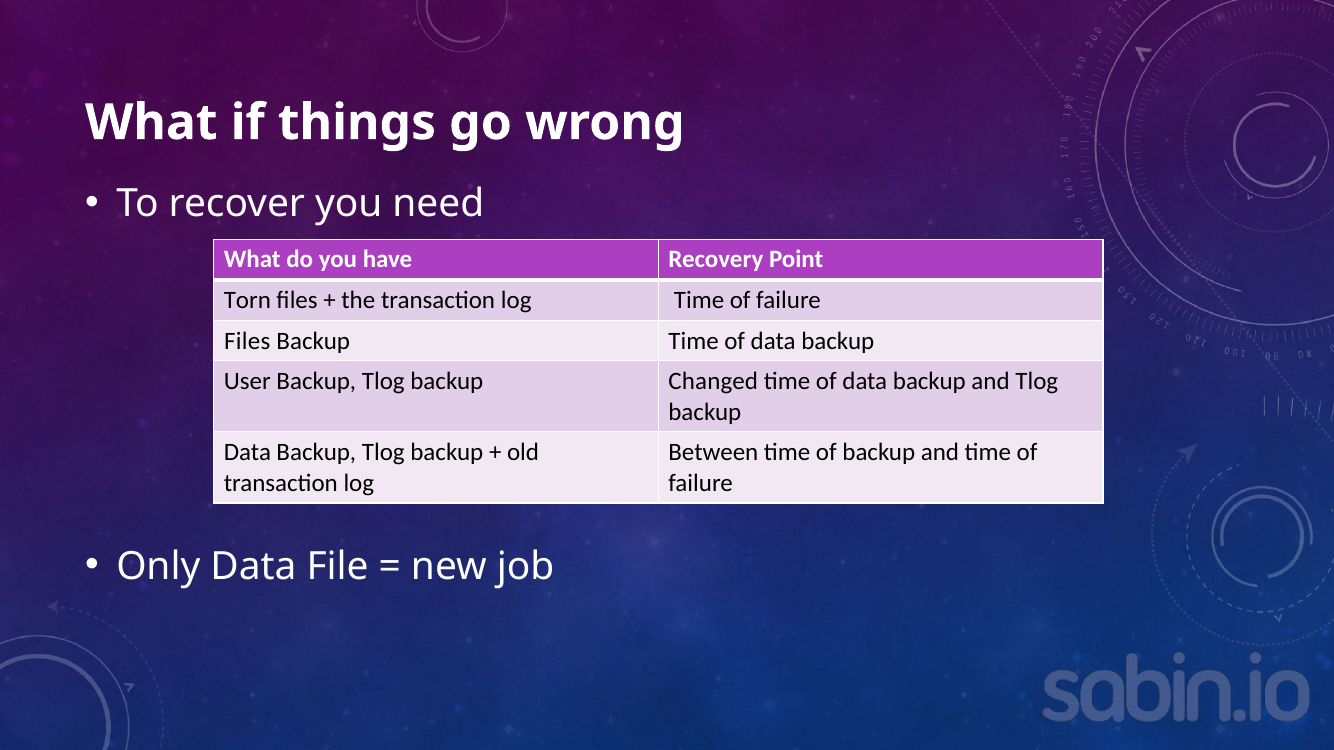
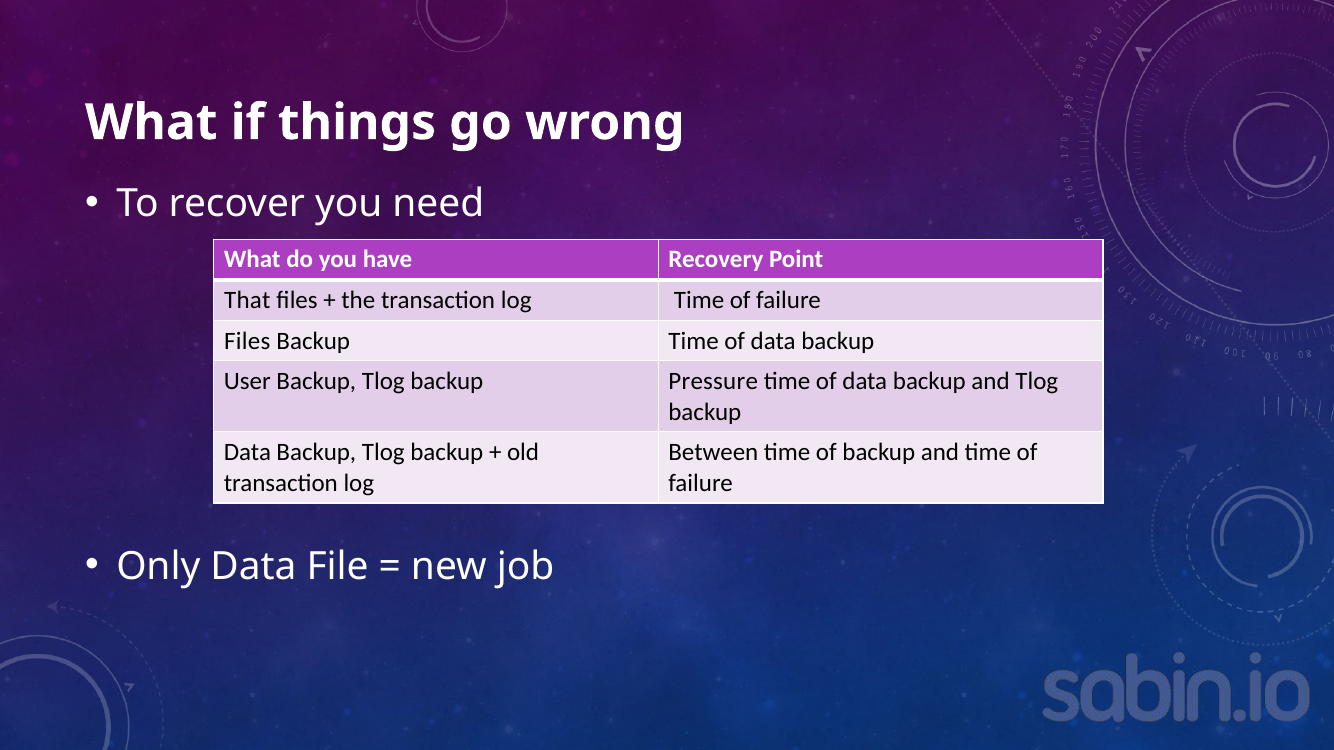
Torn: Torn -> That (247, 300)
Changed: Changed -> Pressure (713, 382)
